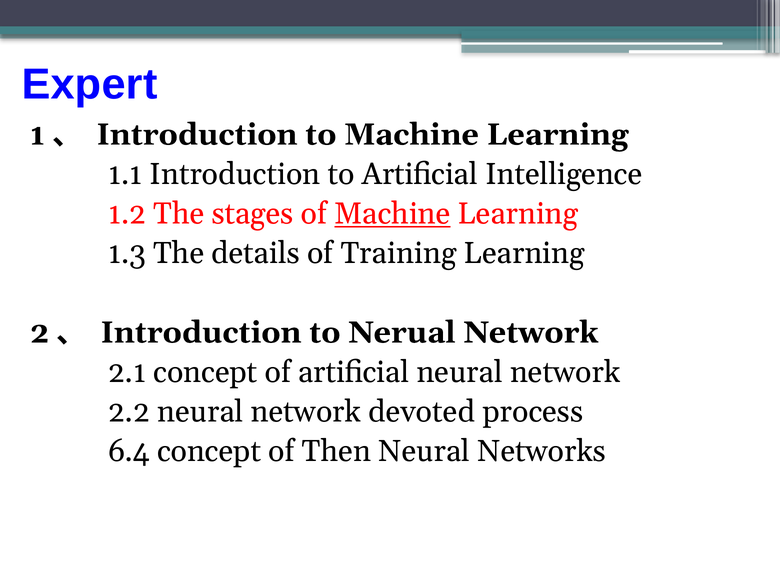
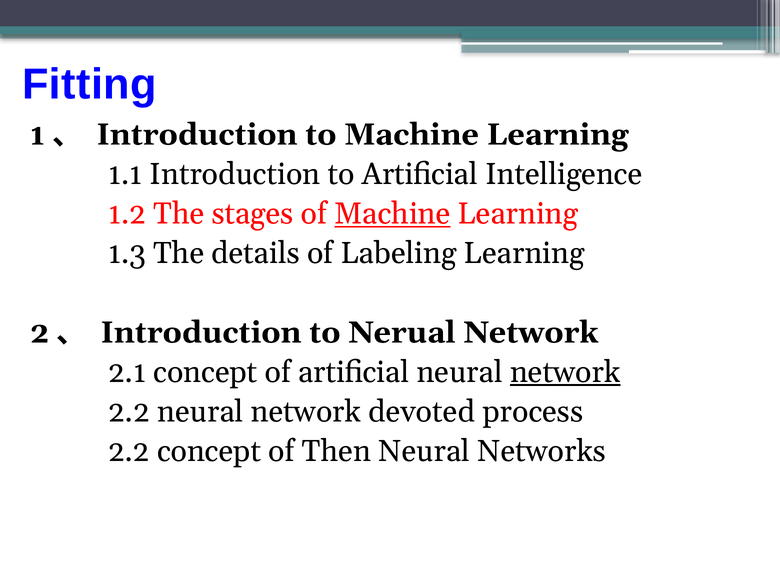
Expert: Expert -> Fitting (89, 84)
Training: Training -> Labeling (399, 253)
network underline: none -> present (565, 372)
6.4: 6.4 -> 2.2 (129, 451)
